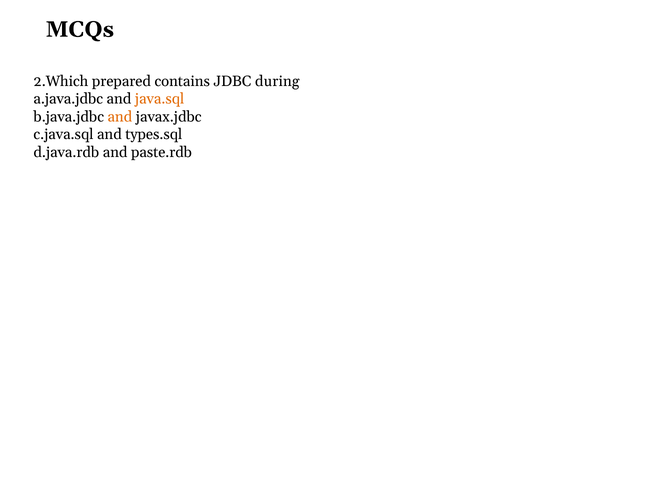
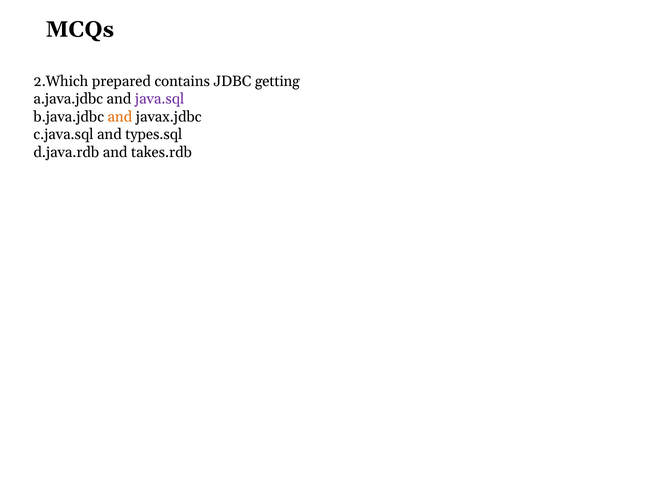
during: during -> getting (277, 81)
java.sql colour: orange -> purple (160, 99)
paste.rdb: paste.rdb -> takes.rdb (162, 152)
